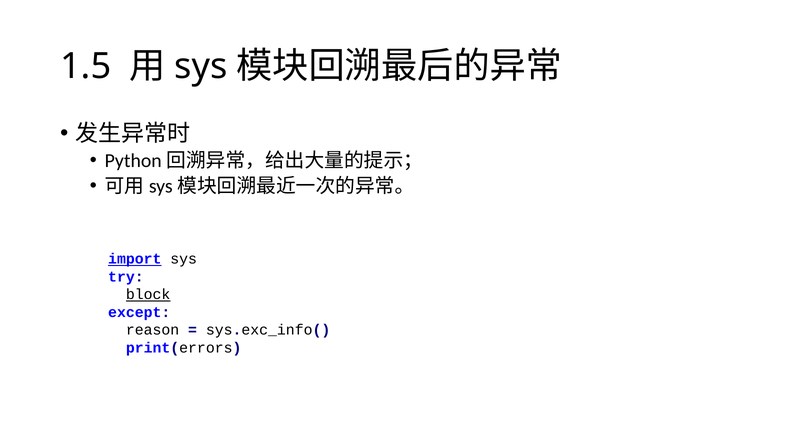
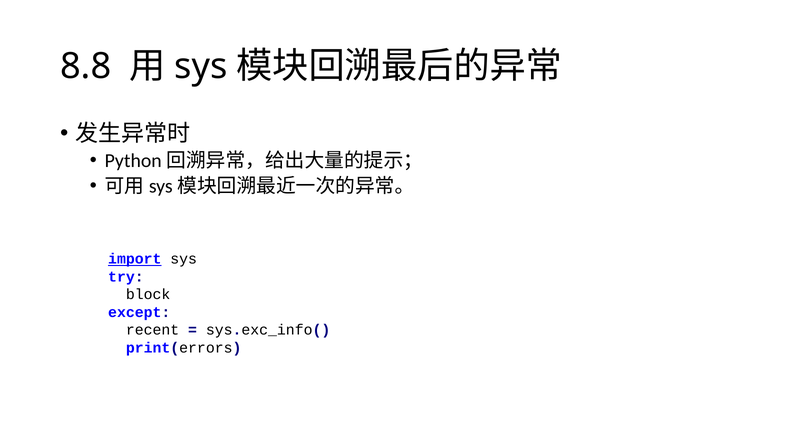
1.5: 1.5 -> 8.8 (86, 66)
block underline: present -> none (148, 295)
reason: reason -> recent (153, 330)
